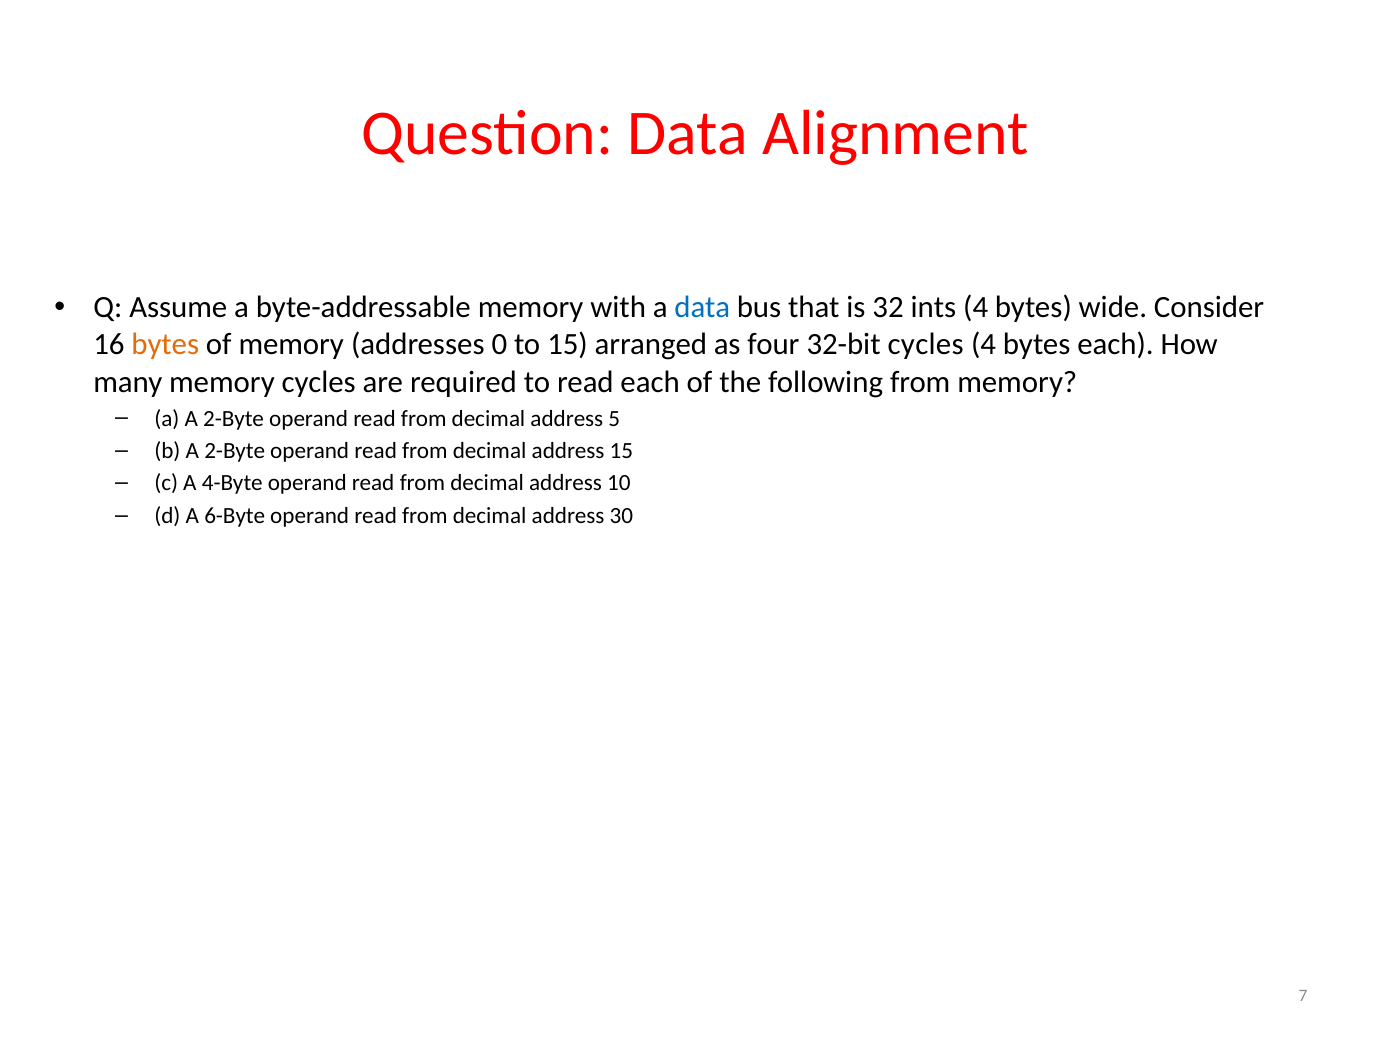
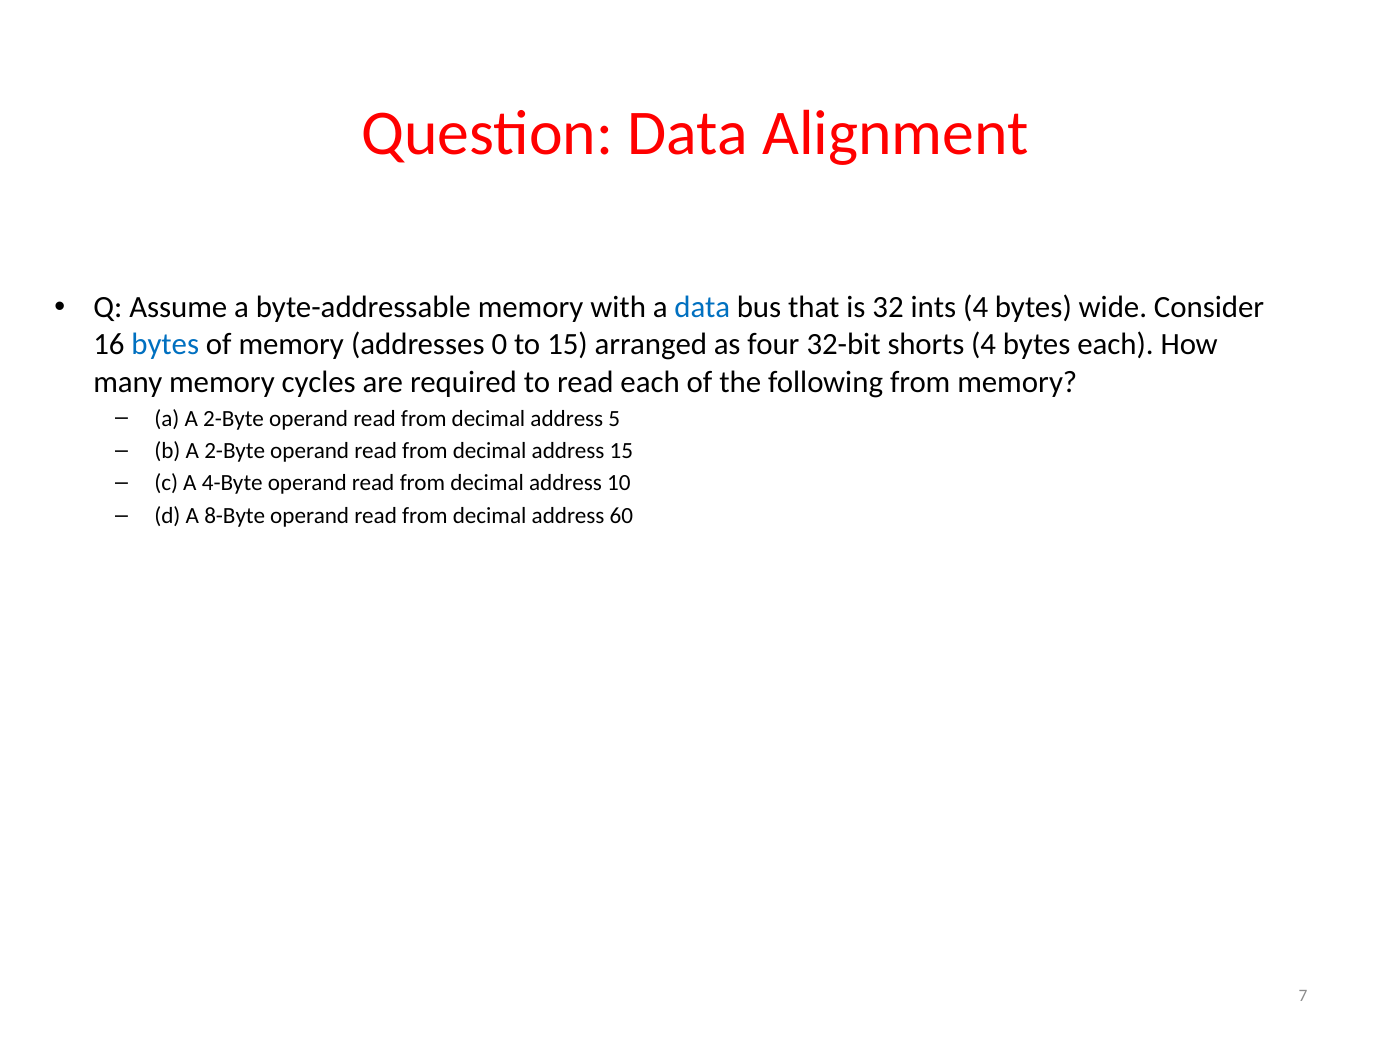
bytes colour: orange -> blue (165, 345)
32-bit cycles: cycles -> shorts (926, 345)
6-Byte: 6-Byte -> 8-Byte (235, 516)
30: 30 -> 60 (621, 516)
